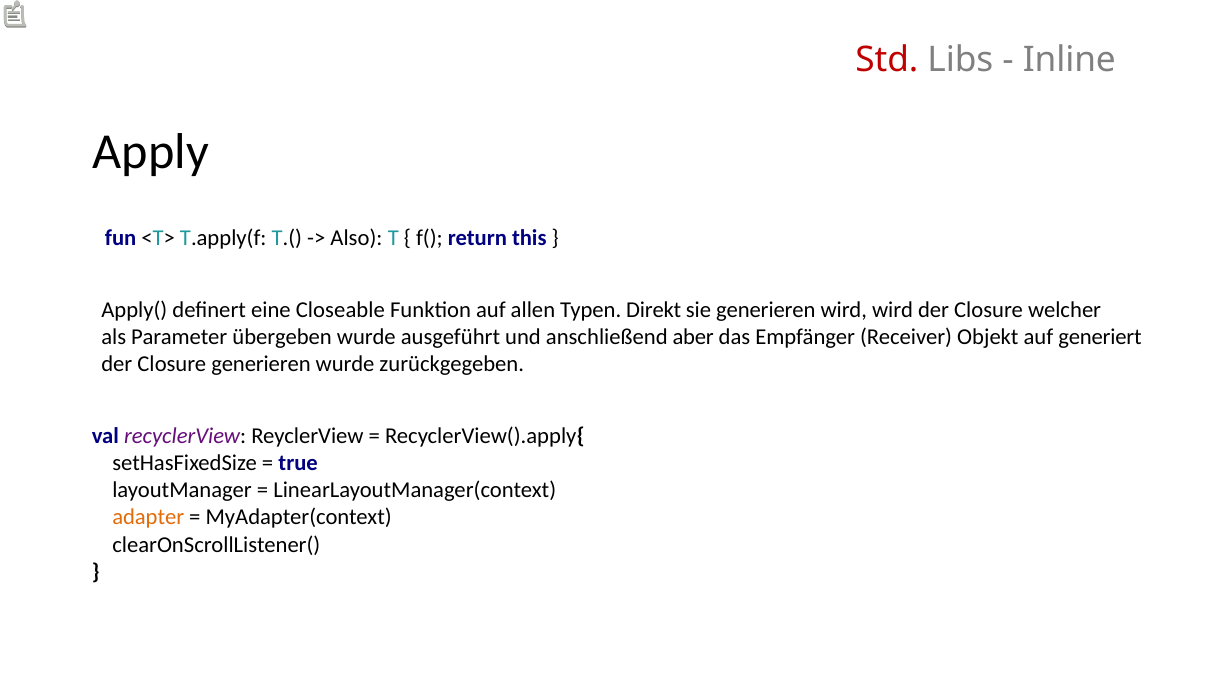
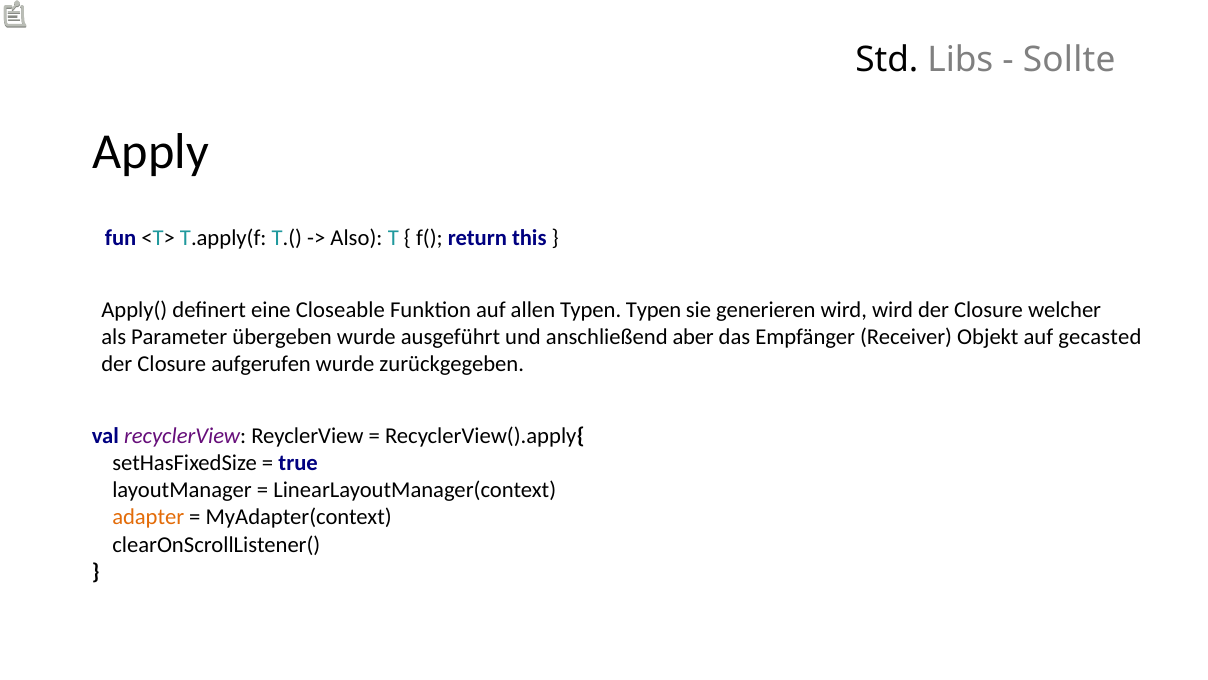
Std colour: red -> black (887, 60)
Inline: Inline -> Sollte (1069, 60)
Typen Direkt: Direkt -> Typen (654, 309)
generiert: generiert -> gecasted (1100, 336)
Closure generieren: generieren -> aufgerufen (261, 364)
